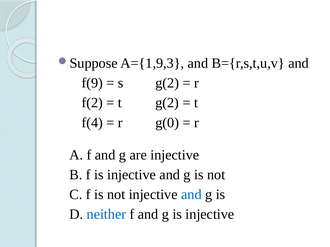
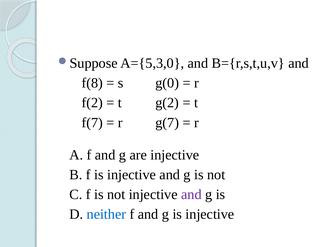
A={1,9,3: A={1,9,3 -> A={5,3,0 (152, 63)
f(9: f(9 -> f(8 (92, 83)
s g(2: g(2 -> g(0 (167, 83)
f(4: f(4 -> f(7 (92, 123)
g(0: g(0 -> g(7 (167, 123)
and colour: blue -> purple (191, 195)
